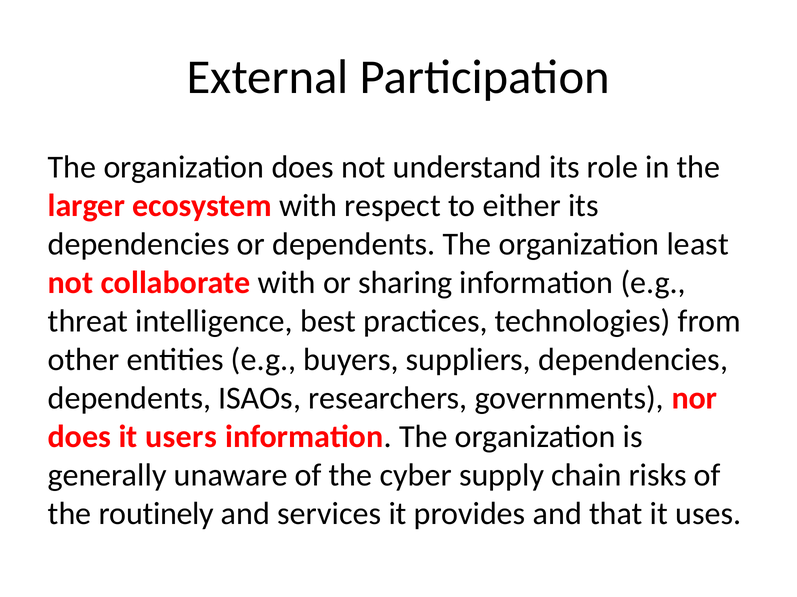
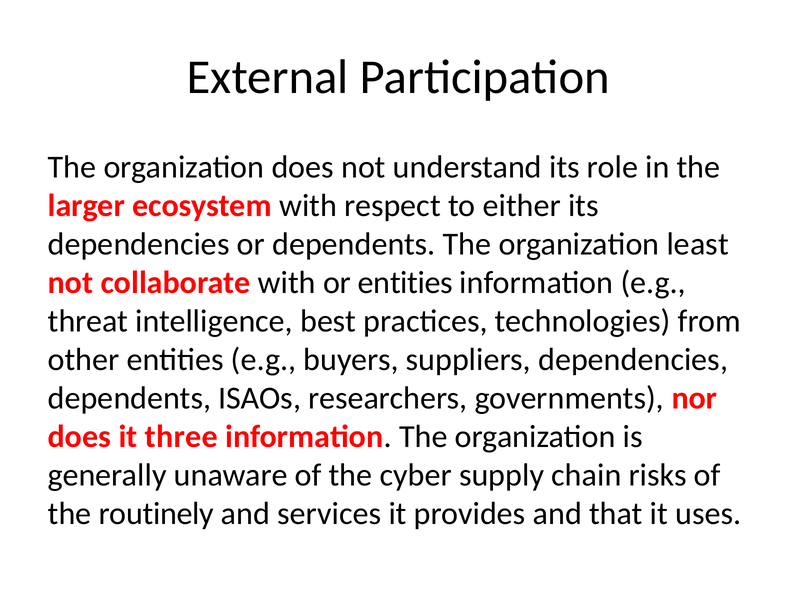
or sharing: sharing -> entities (405, 283)
users: users -> three (181, 437)
